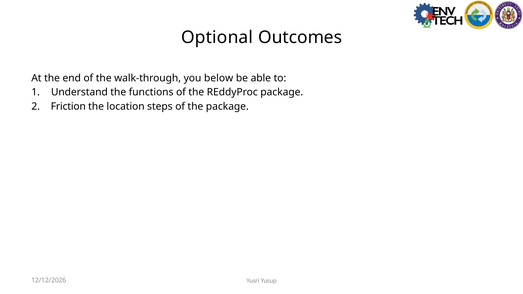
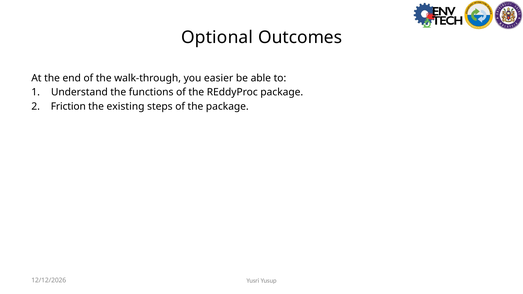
below: below -> easier (219, 78)
location: location -> existing (126, 107)
